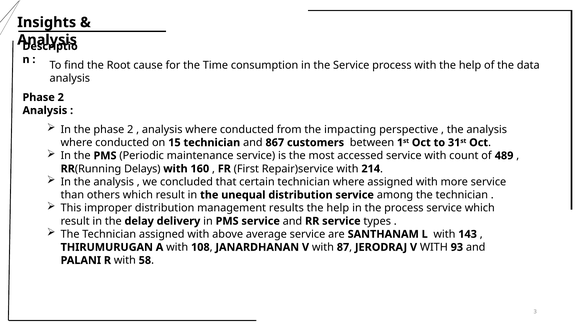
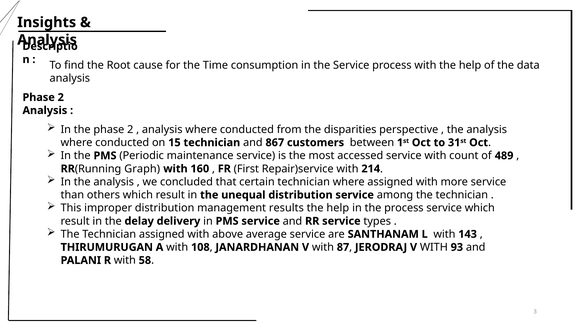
impacting: impacting -> disparities (350, 129)
Delays: Delays -> Graph (142, 169)
